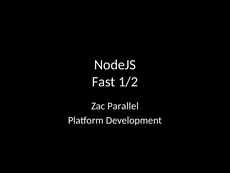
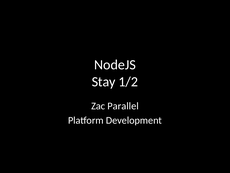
Fast: Fast -> Stay (104, 81)
